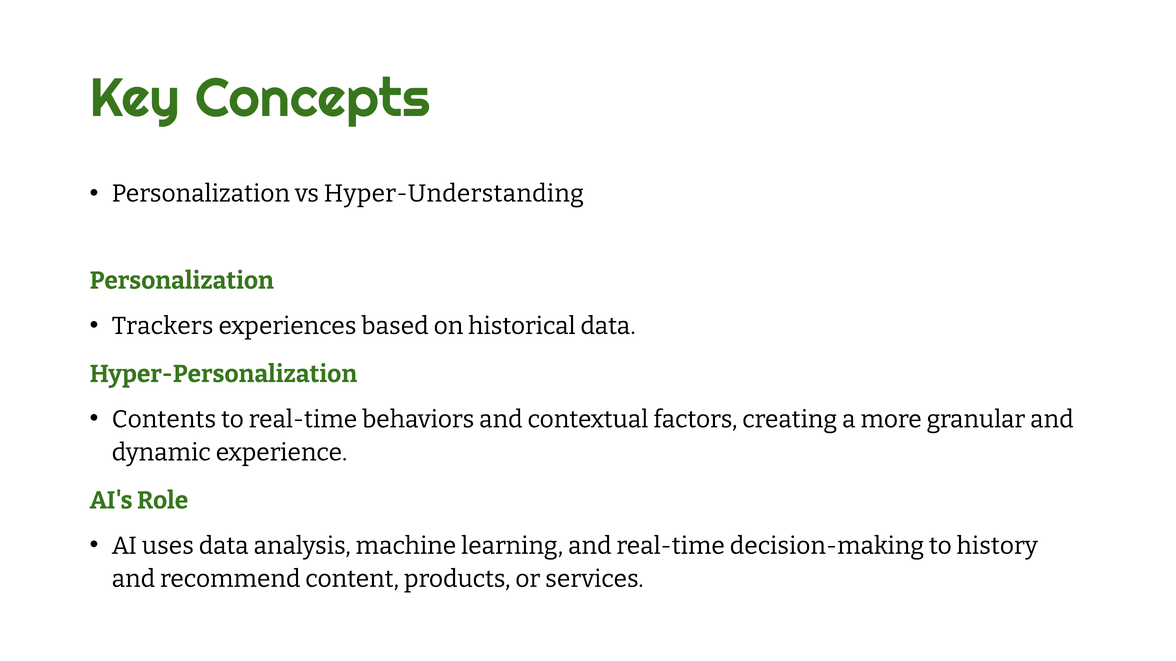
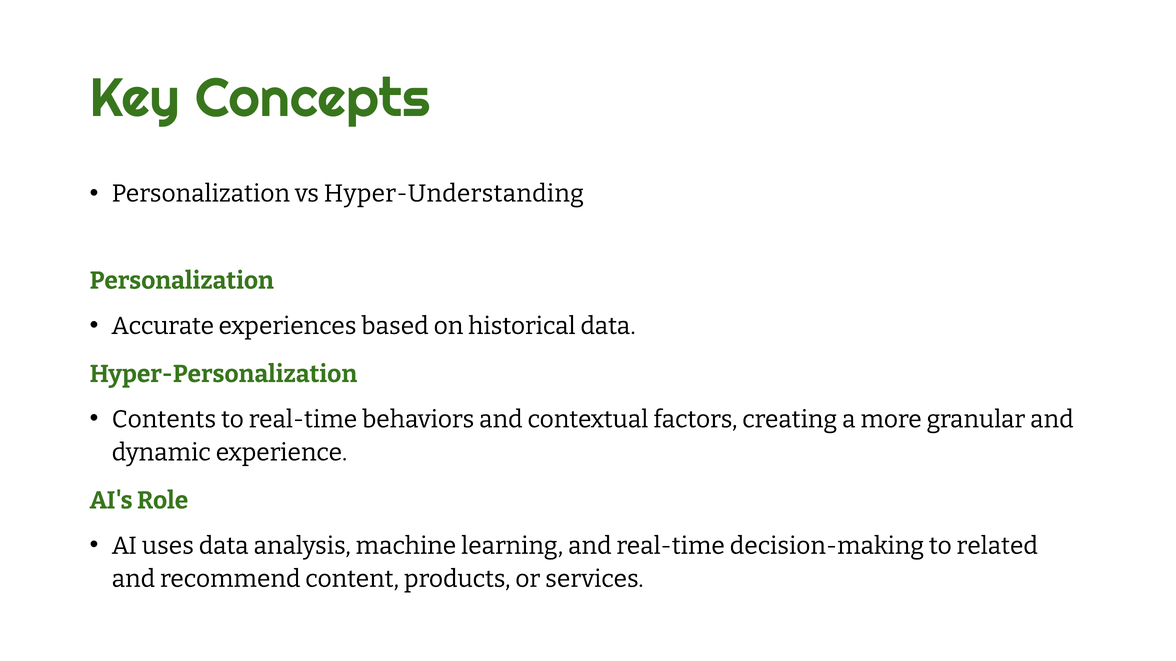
Trackers: Trackers -> Accurate (163, 326)
history: history -> related (997, 546)
